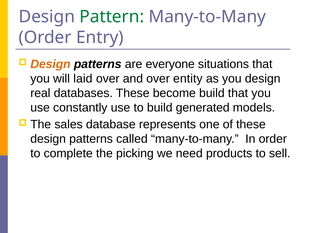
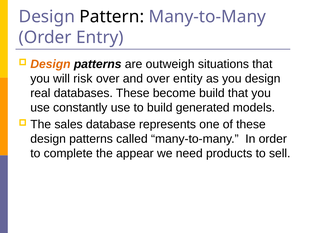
Pattern colour: green -> black (112, 17)
everyone: everyone -> outweigh (170, 64)
laid: laid -> risk (83, 79)
picking: picking -> appear (135, 154)
